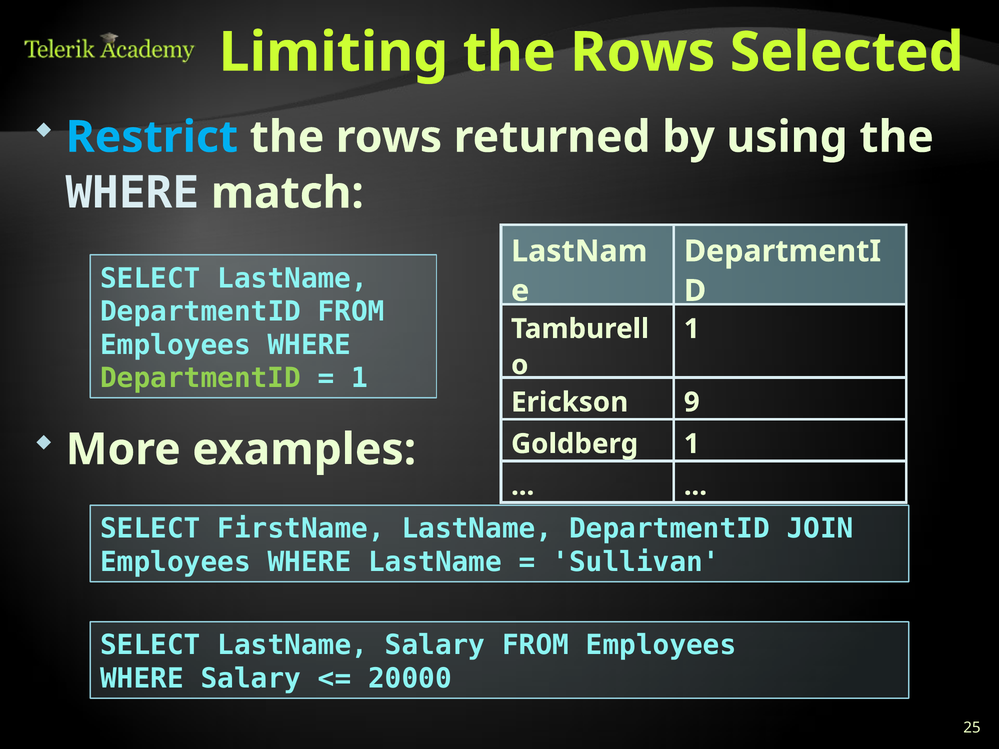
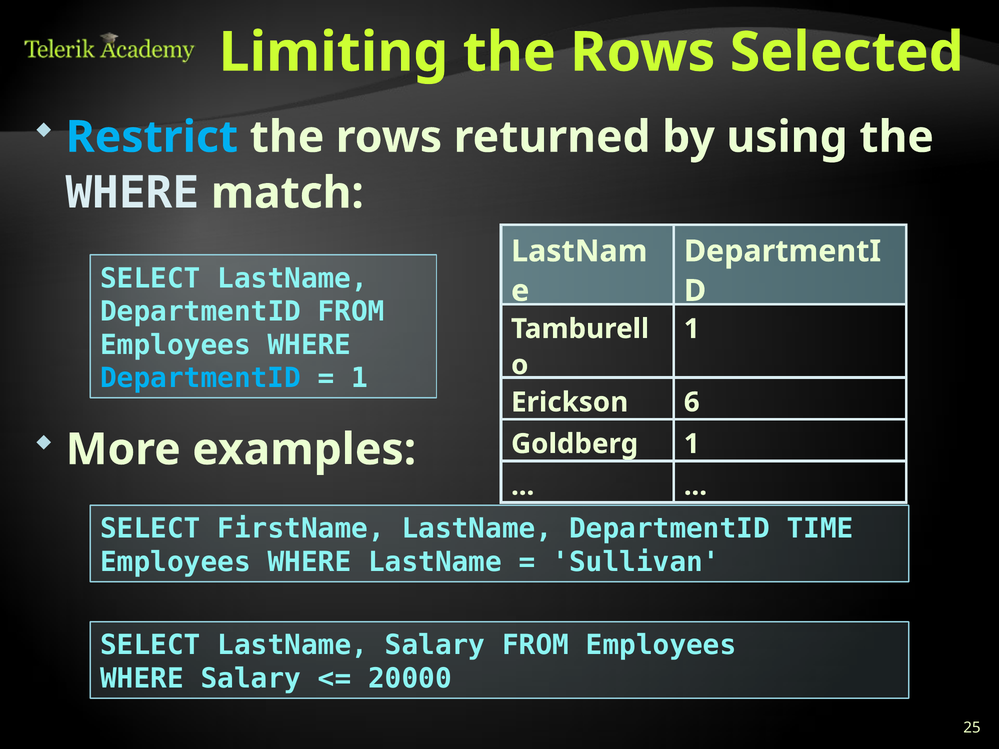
DepartmentID colour: light green -> light blue (201, 378)
9: 9 -> 6 (692, 402)
JOIN: JOIN -> TIME (820, 529)
